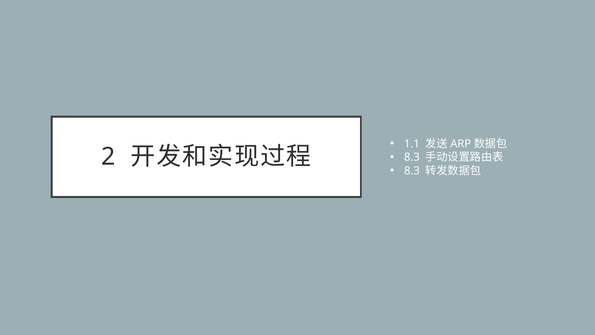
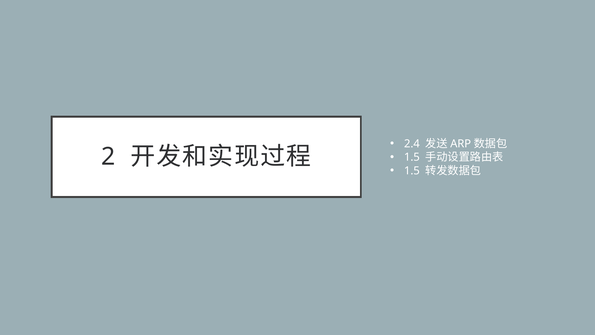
1.1: 1.1 -> 2.4 (412, 144)
8.3: 8.3 -> 1.5 (412, 157)
8.3: 8.3 -> 1.5 (412, 171)
